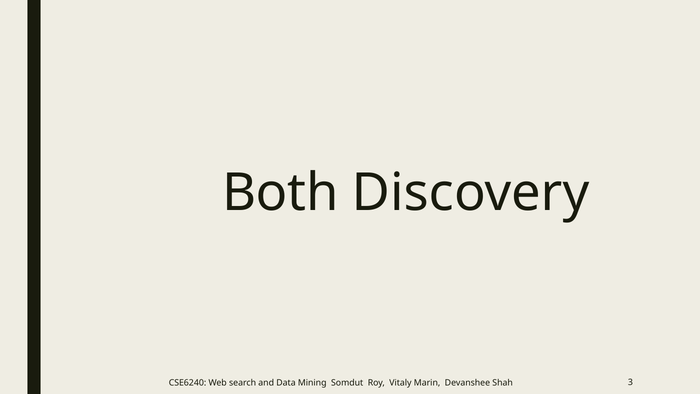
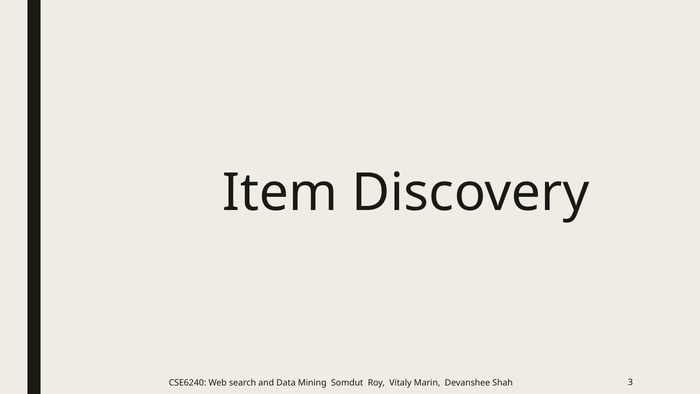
Both: Both -> Item (280, 193)
